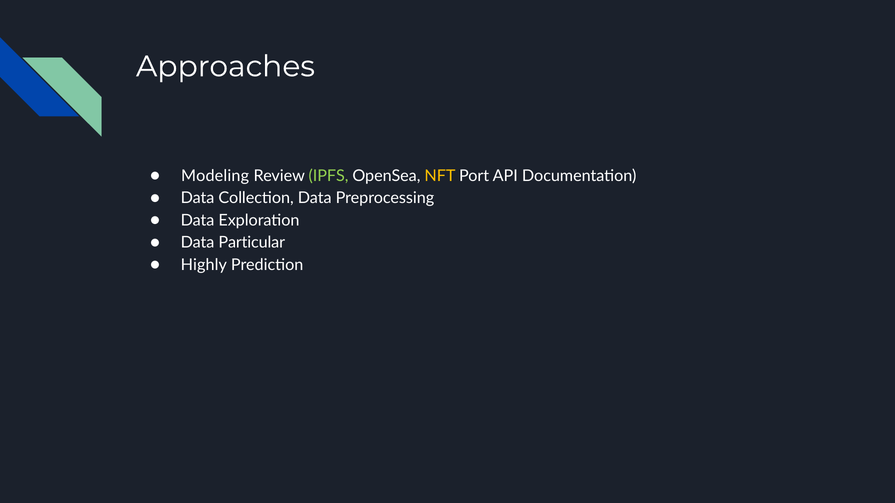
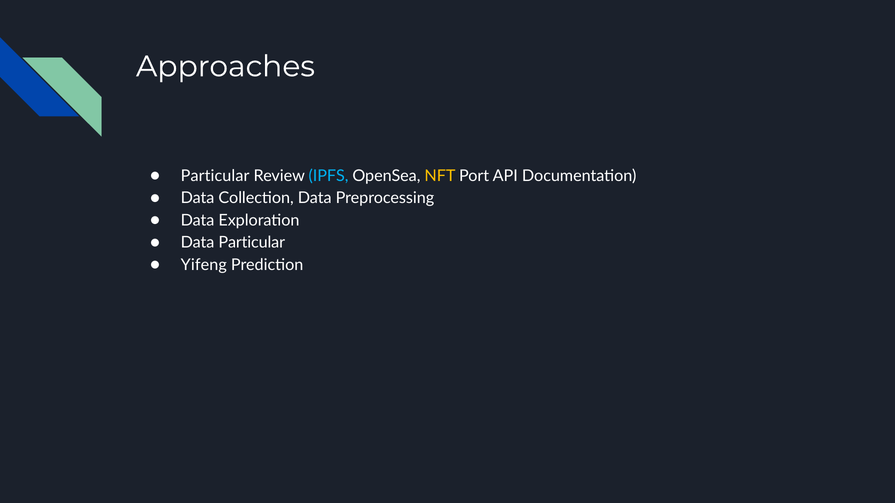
Modeling: Modeling -> Particular (215, 176)
IPFS colour: light green -> light blue (329, 176)
Highly: Highly -> Yifeng (204, 265)
